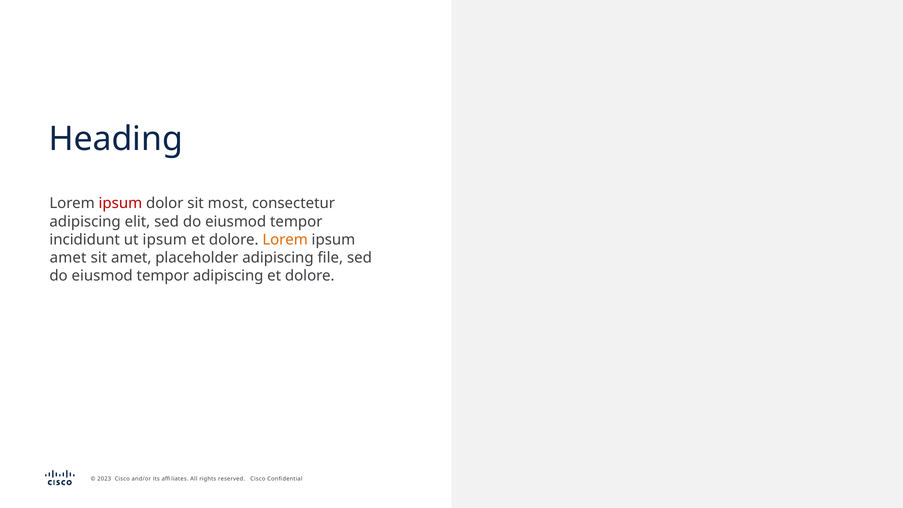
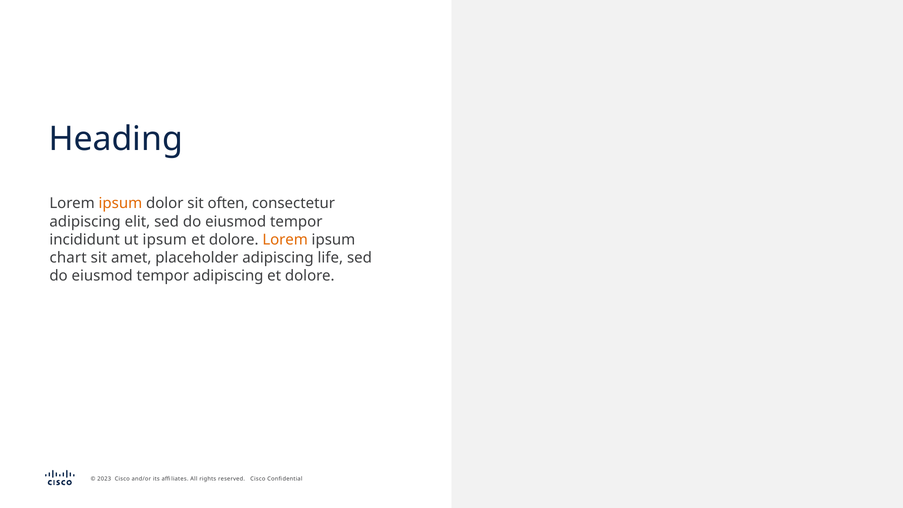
ipsum colour: red -> orange (120, 203)
most: most -> often (228, 203)
amet: amet -> chart (68, 258)
file: file -> life (330, 258)
